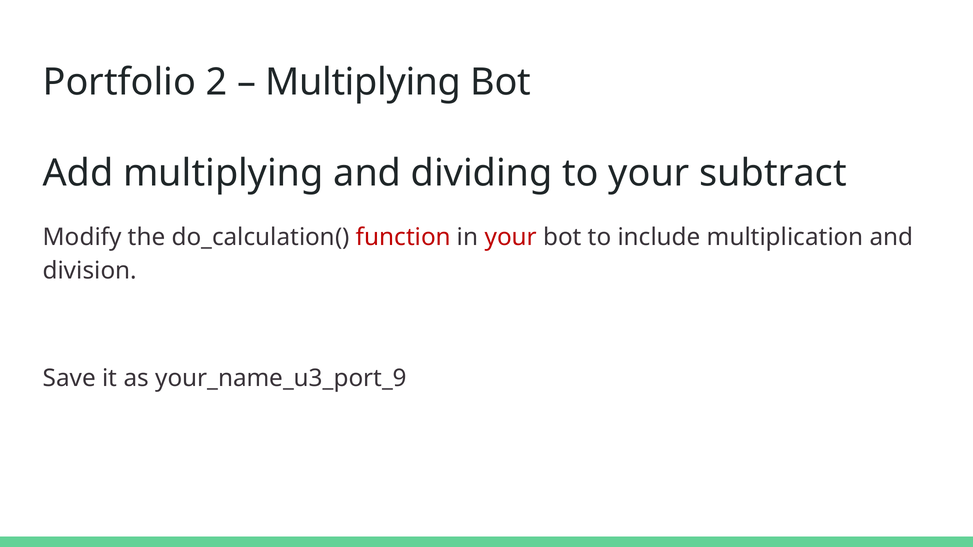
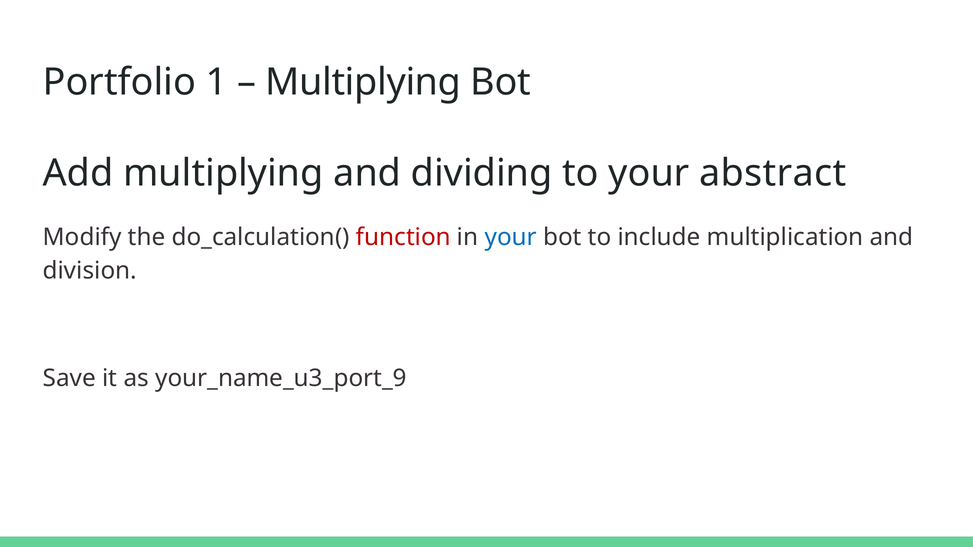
2: 2 -> 1 (217, 82)
subtract: subtract -> abstract (773, 173)
your colour: red -> blue (511, 237)
